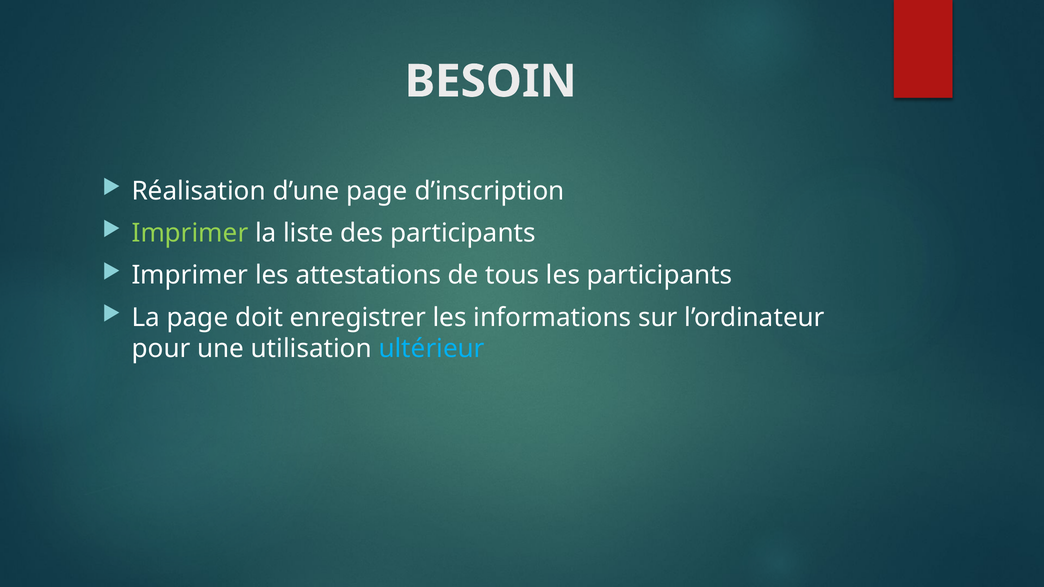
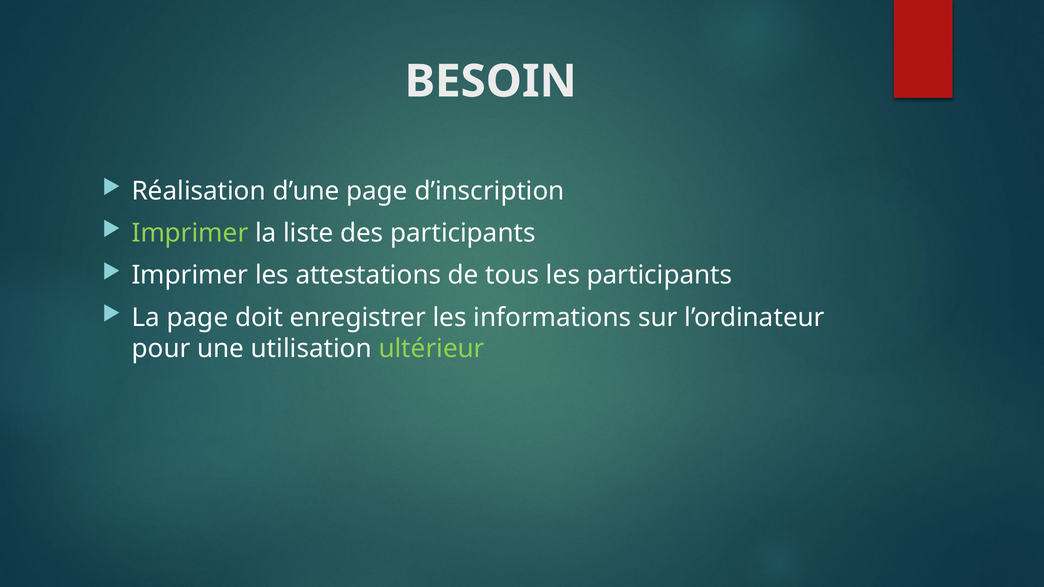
ultérieur colour: light blue -> light green (432, 349)
